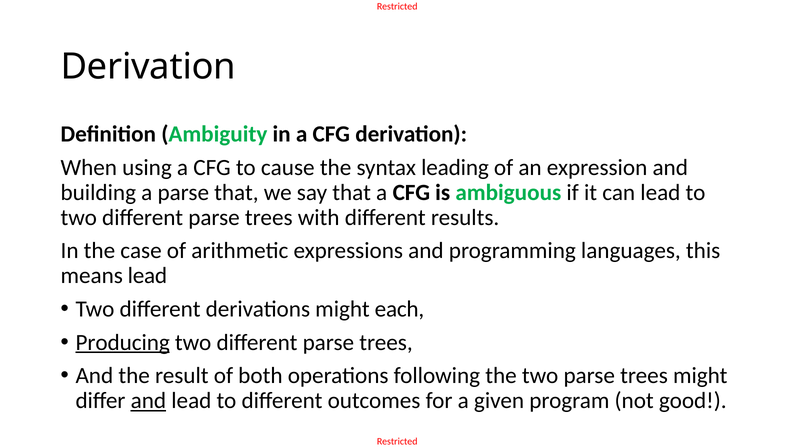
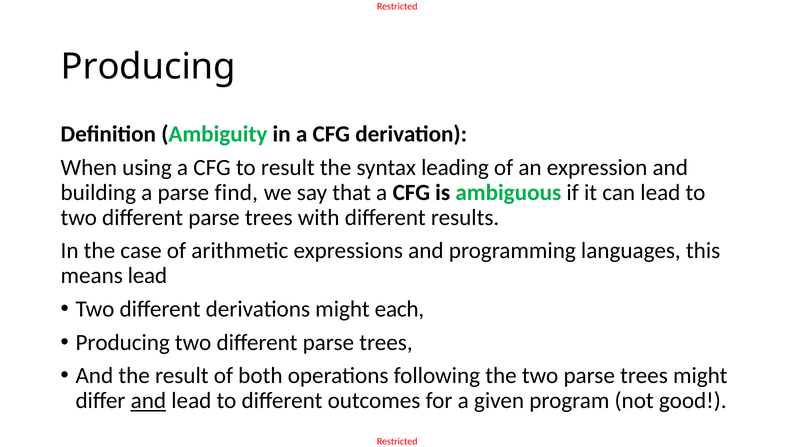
Derivation: Derivation -> Producing (148, 67)
to cause: cause -> result (288, 168)
parse that: that -> find (236, 193)
Producing underline: present -> none (123, 343)
